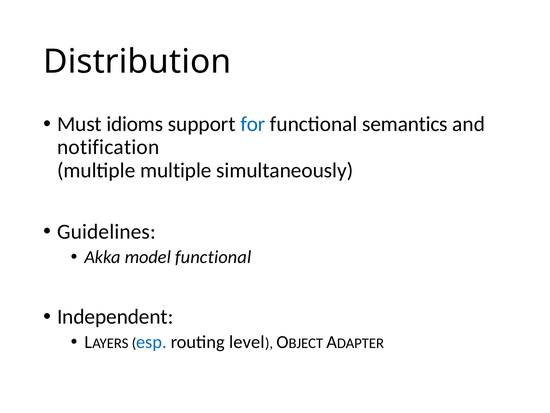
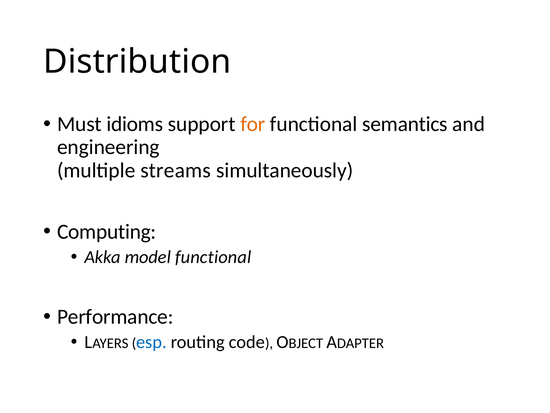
for colour: blue -> orange (253, 124)
notification: notification -> engineering (108, 147)
multiple multiple: multiple -> streams (176, 170)
Guidelines: Guidelines -> Computing (107, 231)
Independent: Independent -> Performance (115, 316)
level: level -> code (247, 342)
